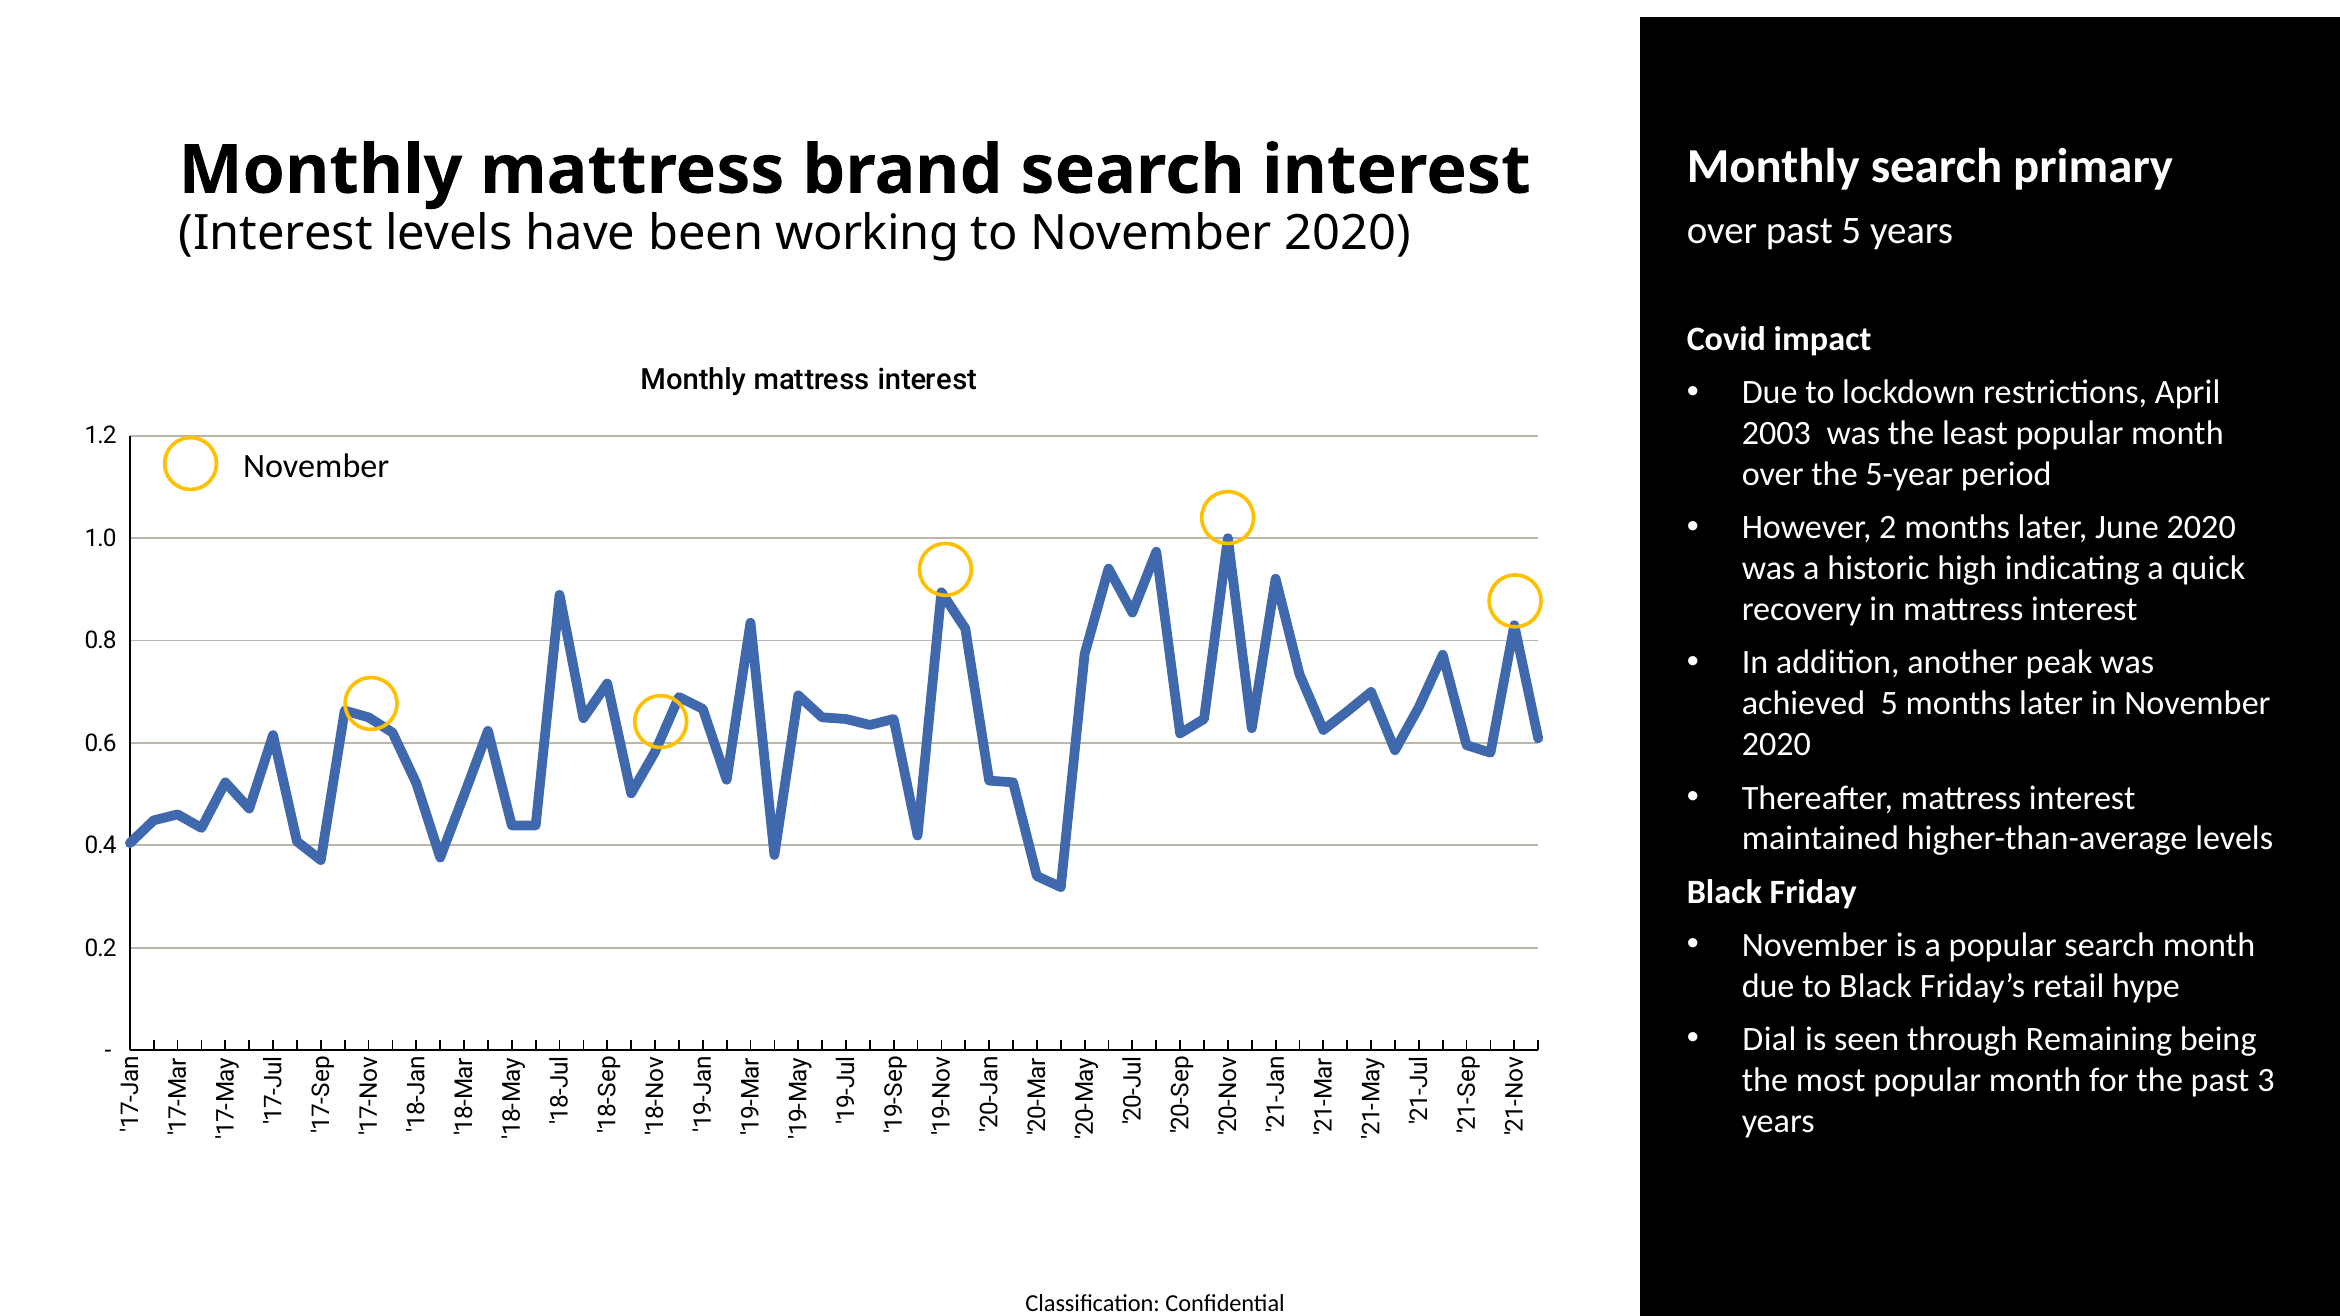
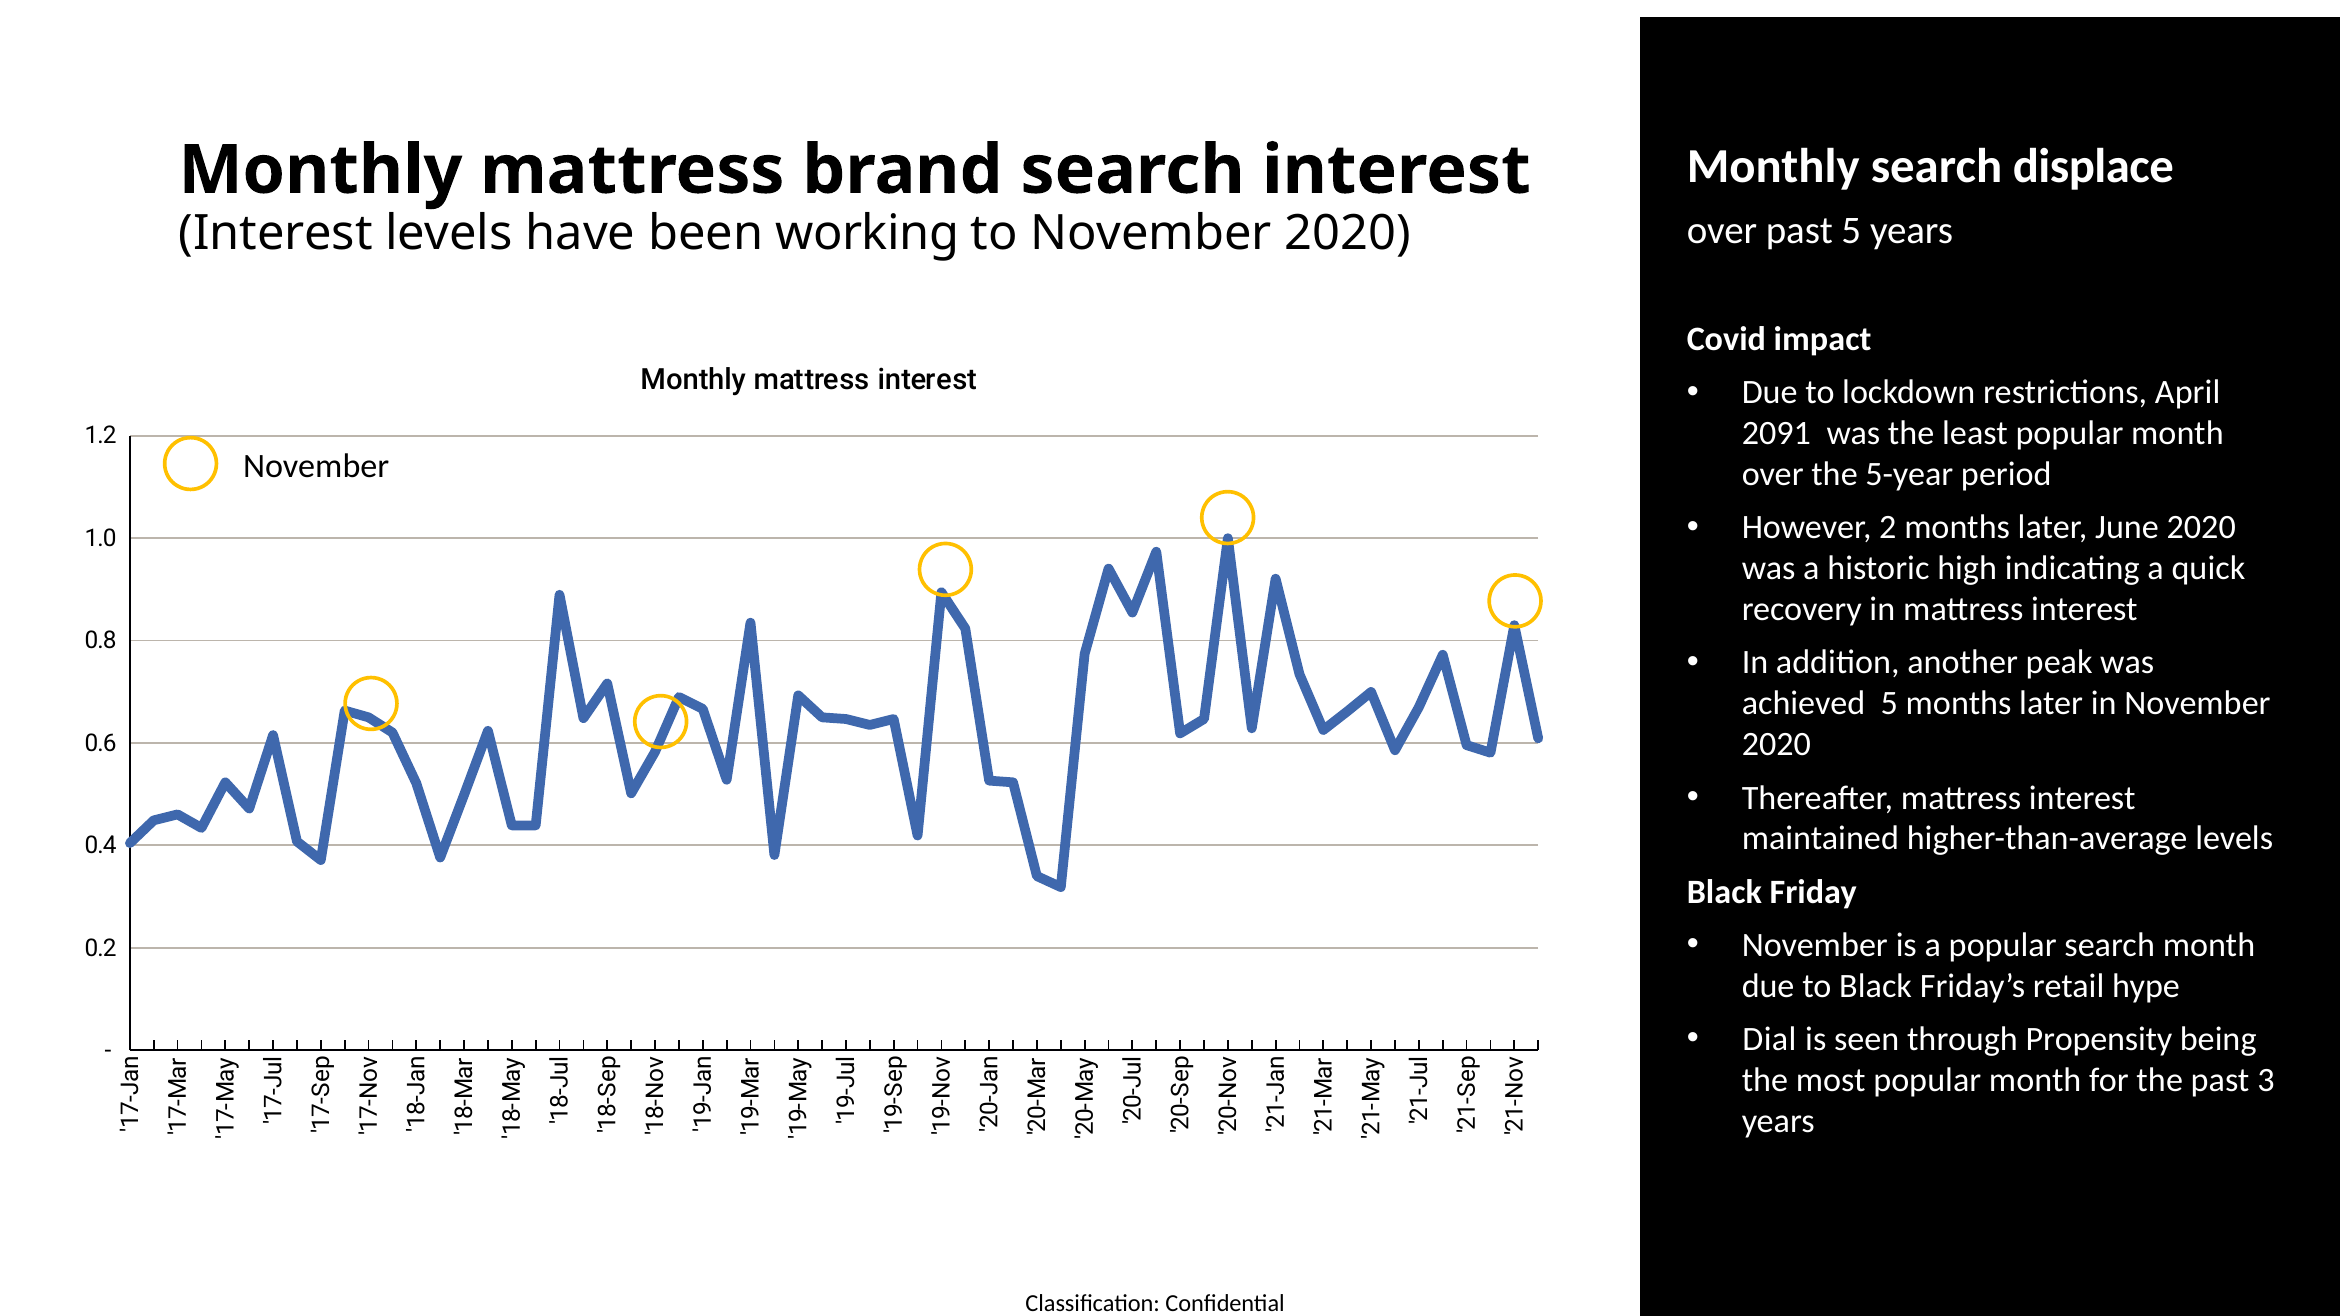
primary: primary -> displace (2093, 167)
2003: 2003 -> 2091 (1776, 434)
Remaining: Remaining -> Propensity (2099, 1039)
